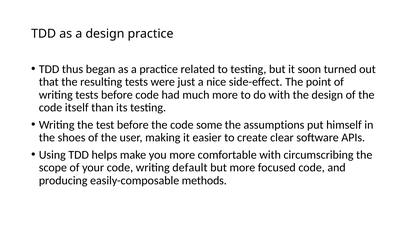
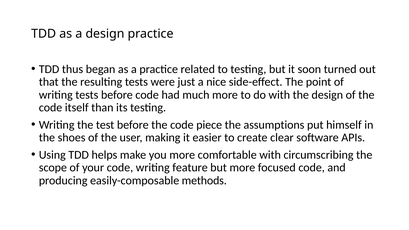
some: some -> piece (209, 125)
default: default -> feature (190, 168)
